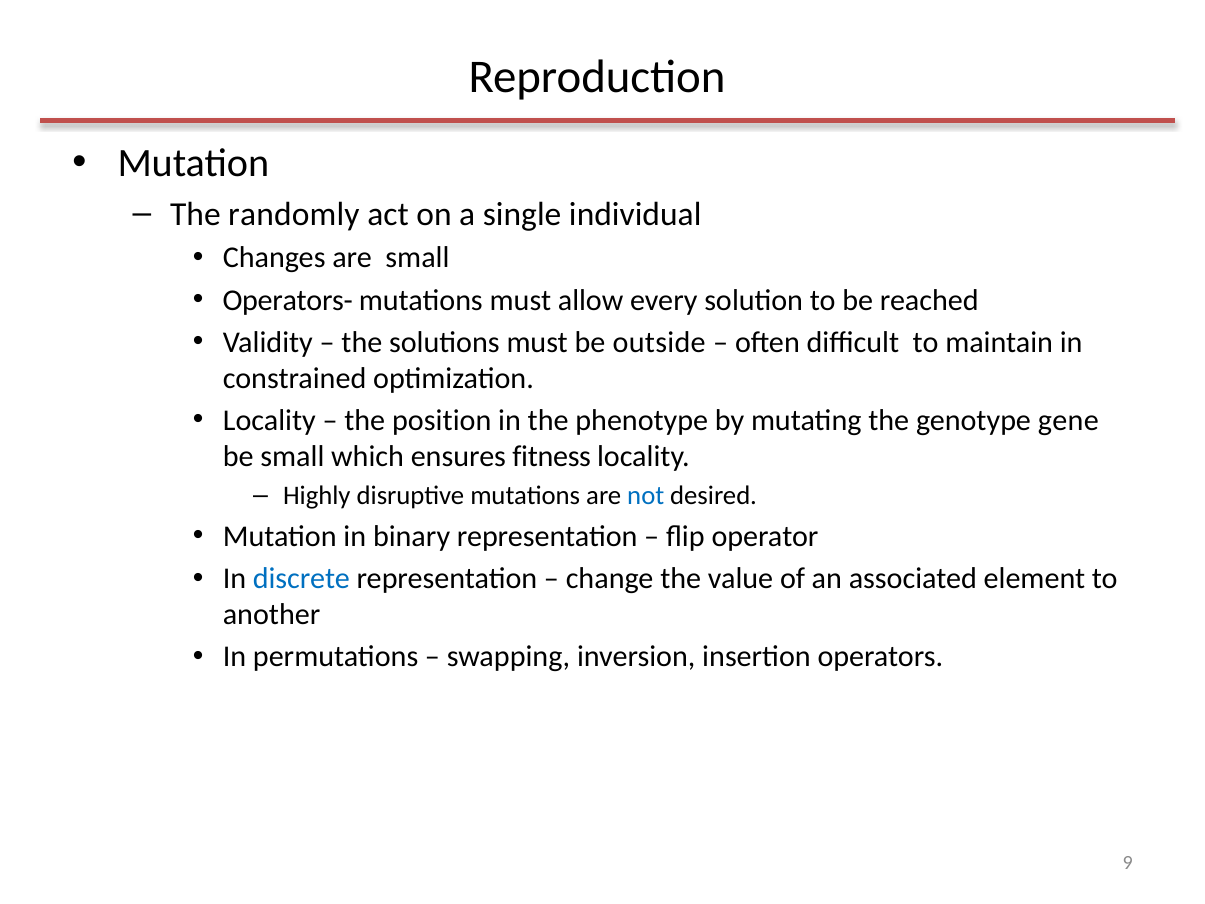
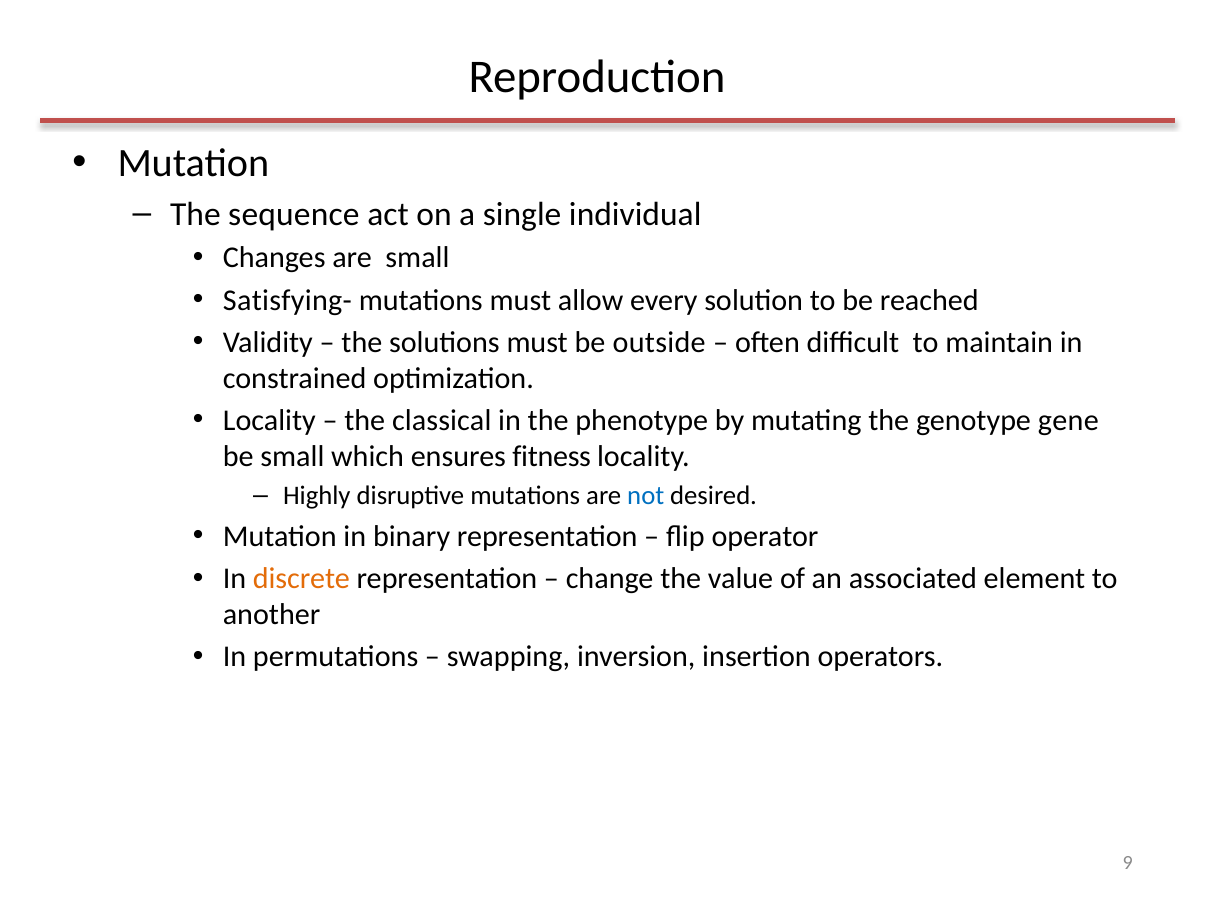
randomly: randomly -> sequence (294, 214)
Operators-: Operators- -> Satisfying- (287, 300)
position: position -> classical (442, 421)
discrete colour: blue -> orange (301, 579)
